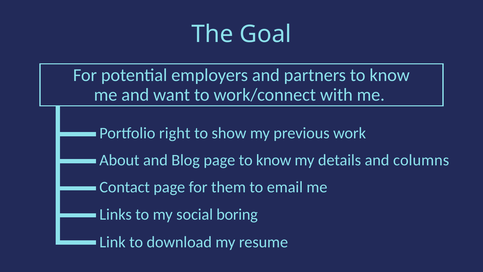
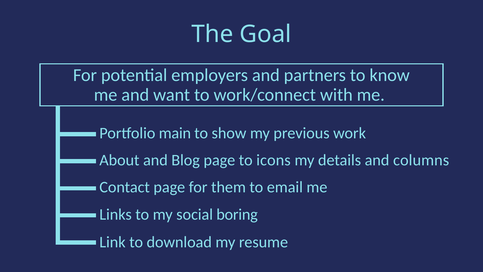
right: right -> main (175, 133)
page to know: know -> icons (273, 160)
